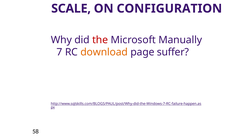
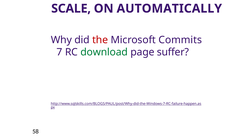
CONFIGURATION: CONFIGURATION -> AUTOMATICALLY (169, 9)
Manually: Manually -> Commits (180, 40)
download colour: orange -> green (104, 52)
